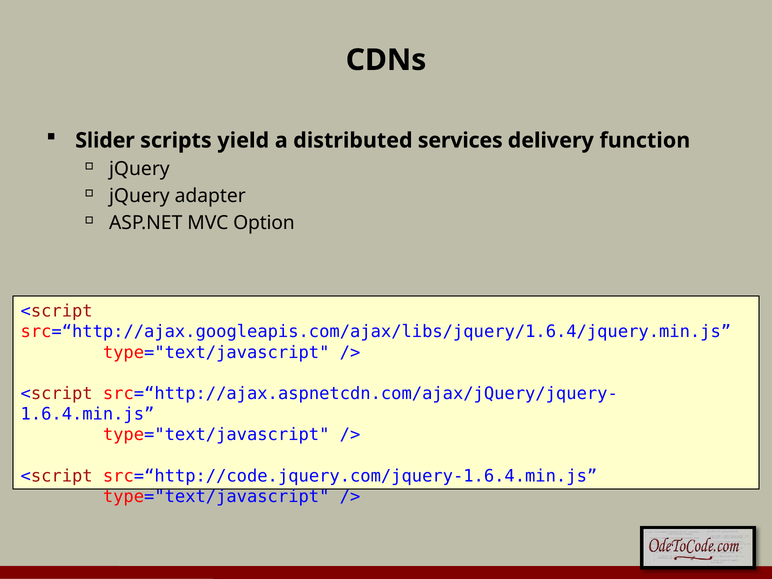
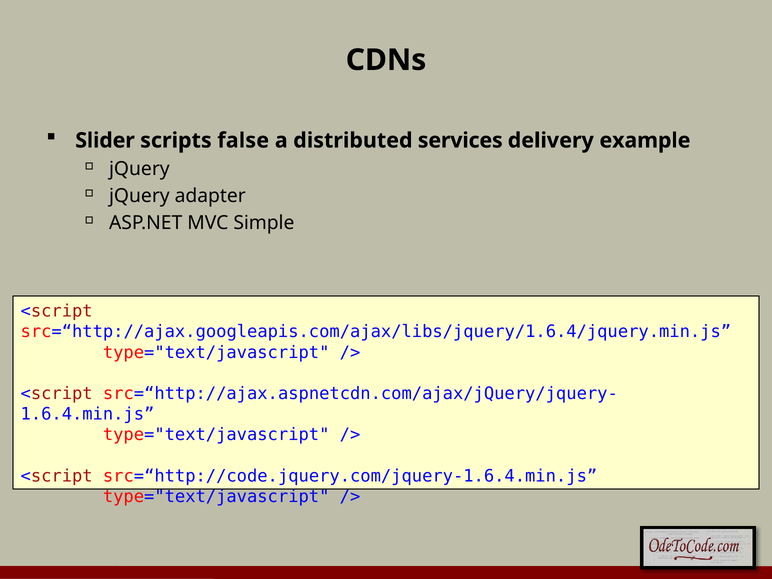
yield: yield -> false (243, 140)
function: function -> example (645, 140)
Option: Option -> Simple (264, 223)
